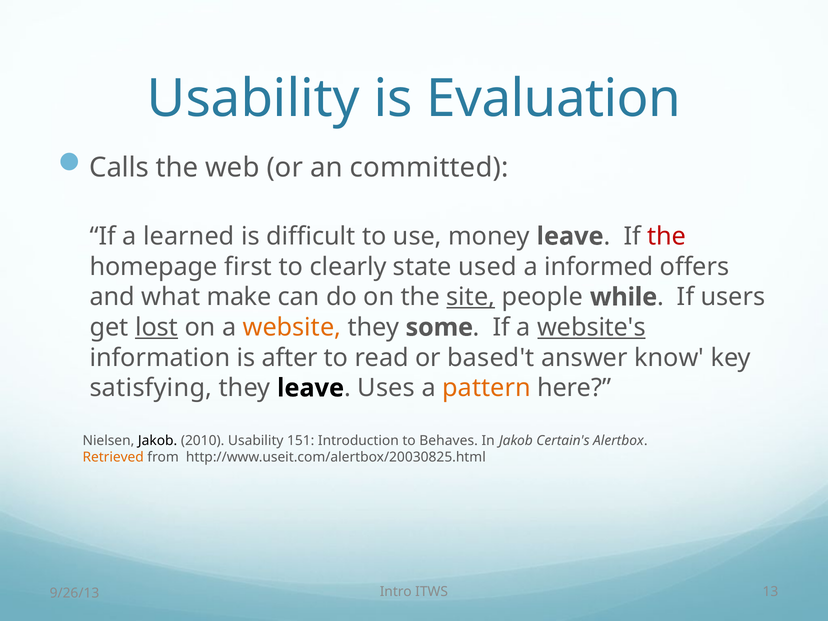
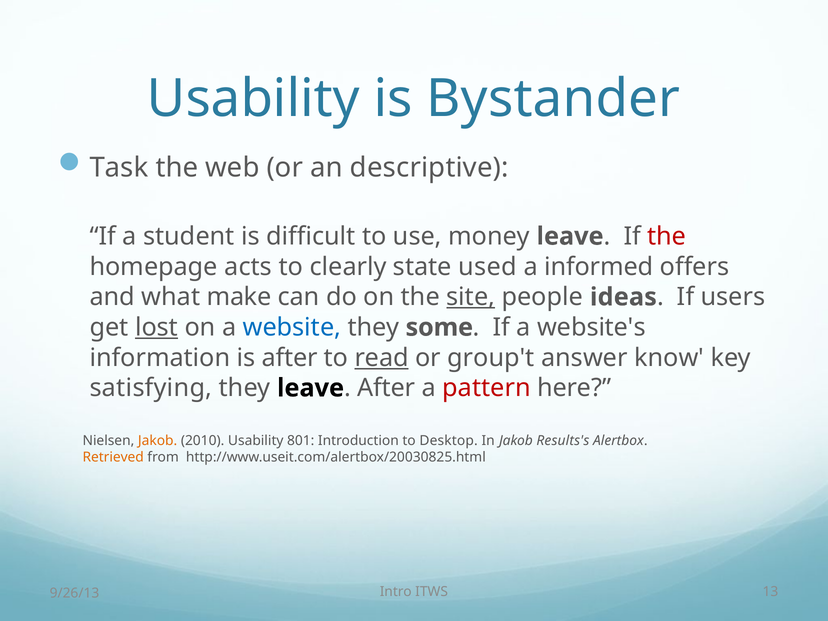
Evaluation: Evaluation -> Bystander (553, 99)
Calls: Calls -> Task (119, 168)
committed: committed -> descriptive (429, 168)
learned: learned -> student (189, 236)
first: first -> acts (248, 267)
while: while -> ideas (623, 297)
website colour: orange -> blue (292, 327)
website's underline: present -> none (591, 327)
read underline: none -> present (382, 358)
based't: based't -> group't (491, 358)
Uses: Uses -> After (386, 388)
pattern colour: orange -> red (487, 388)
Jakob colour: black -> orange (158, 441)
151: 151 -> 801 (301, 441)
Behaves: Behaves -> Desktop (449, 441)
Certain's: Certain's -> Results's (563, 441)
